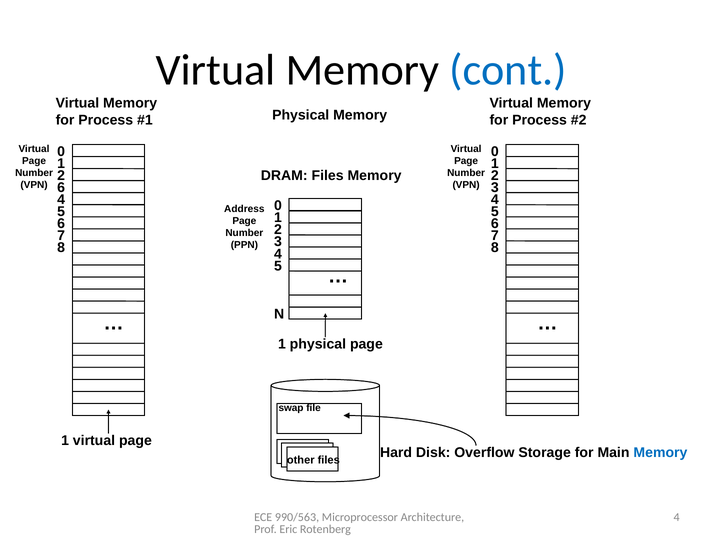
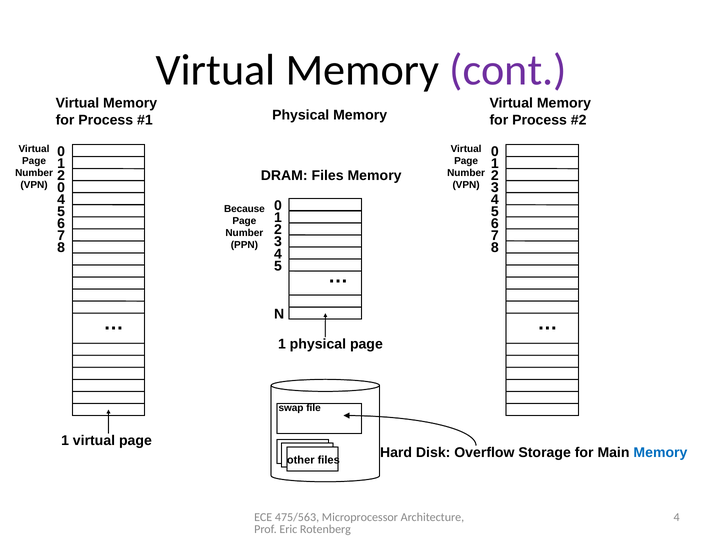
cont colour: blue -> purple (508, 70)
VPN 6: 6 -> 0 (61, 188)
Address: Address -> Because (244, 209)
990/563: 990/563 -> 475/563 (297, 518)
